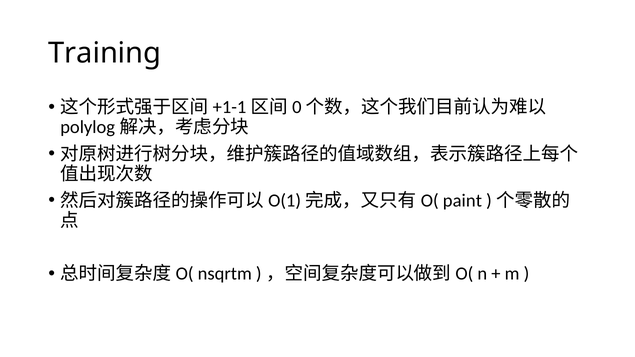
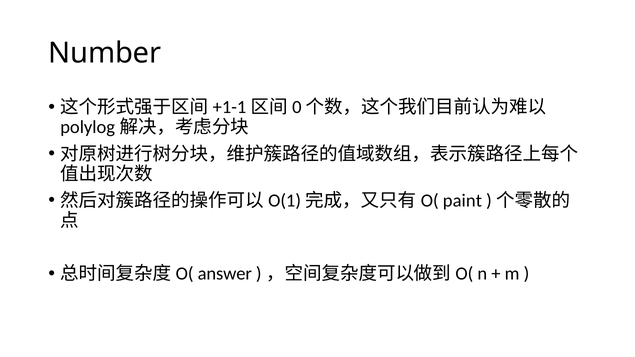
Training: Training -> Number (105, 53)
nsqrtm: nsqrtm -> answer (225, 274)
